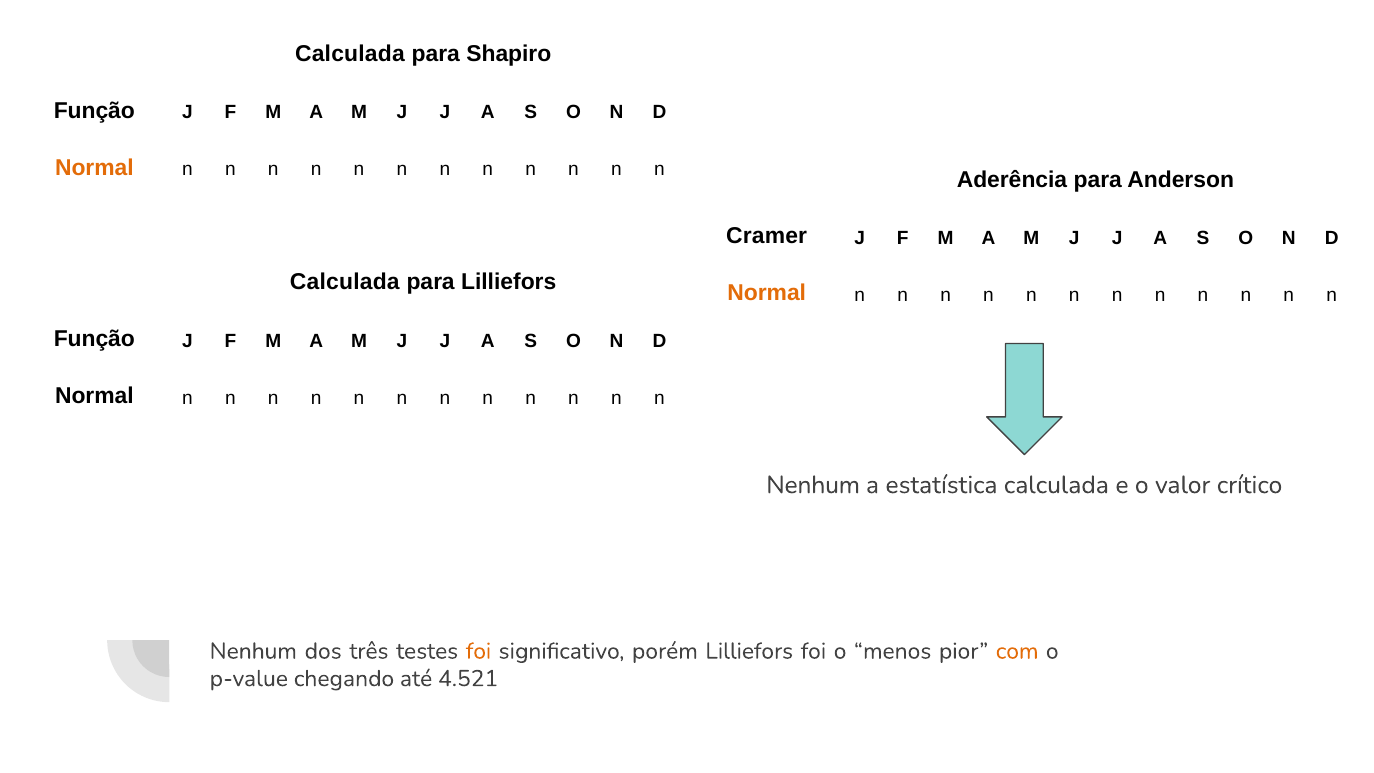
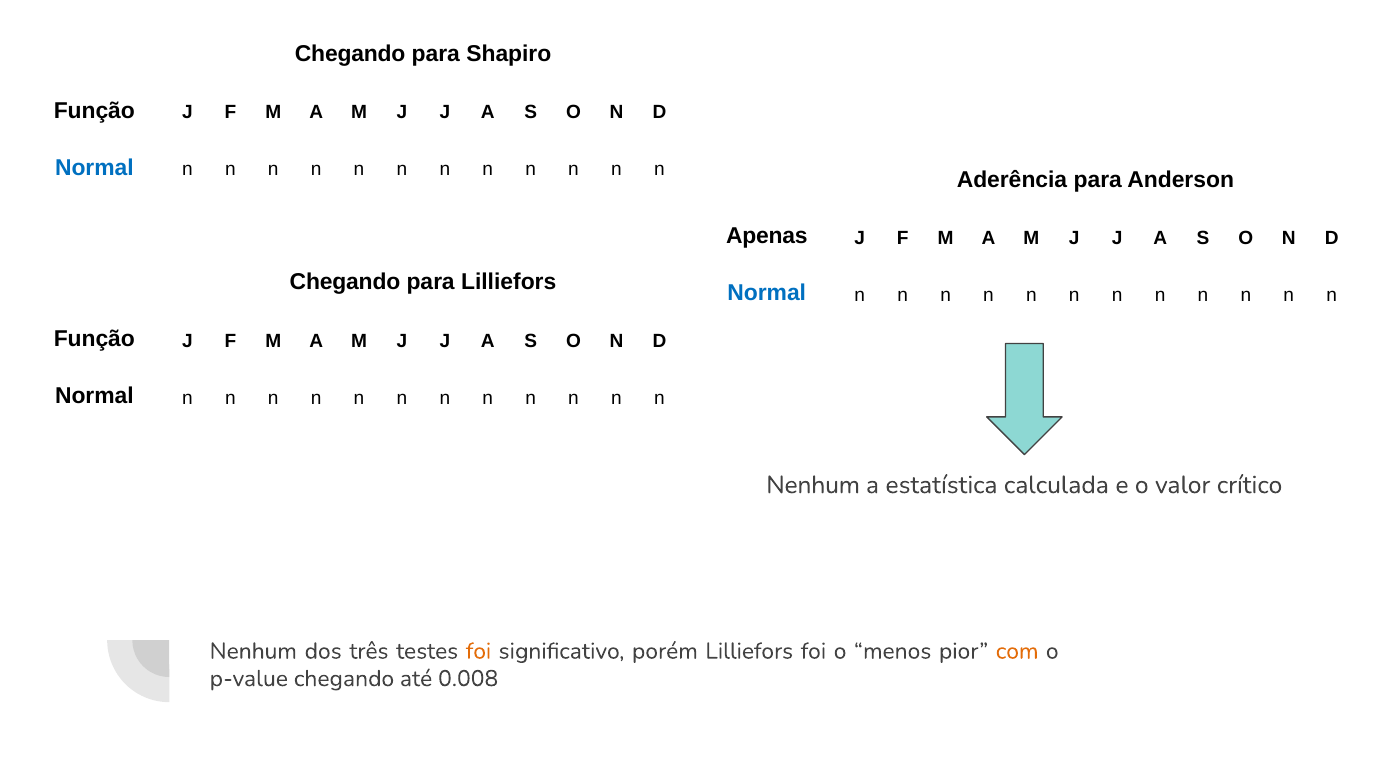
Calculada: Calculada -> Chegando (350, 54)
Normal colour: orange -> blue (94, 168)
Cramer: Cramer -> Apenas (767, 236)
Calculada: Calculada -> Chegando (345, 282)
Normal colour: orange -> blue (767, 293)
4.521: 4.521 -> 0.008 (468, 678)
